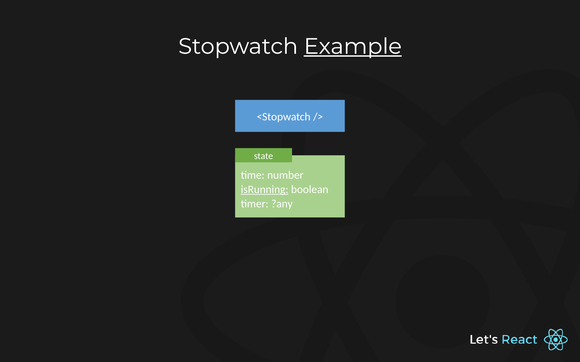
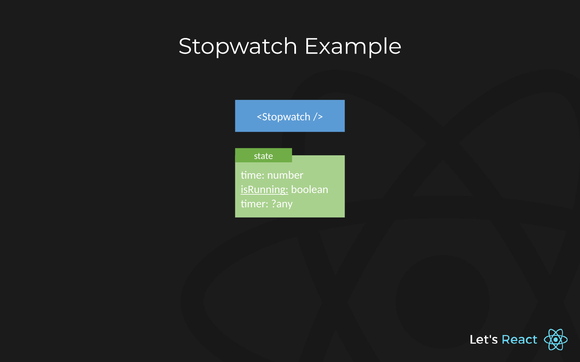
Example underline: present -> none (353, 46)
